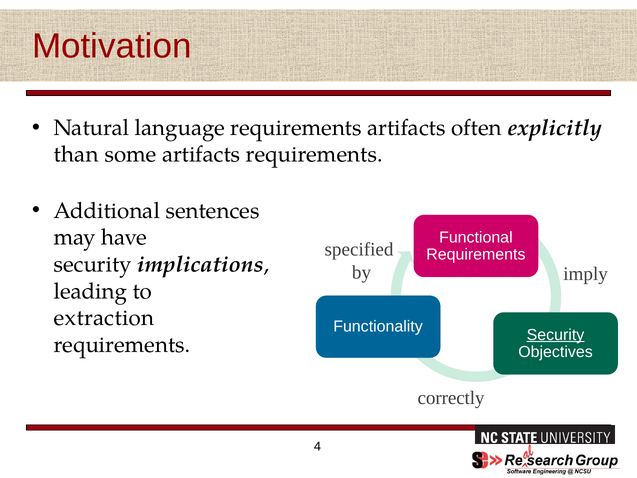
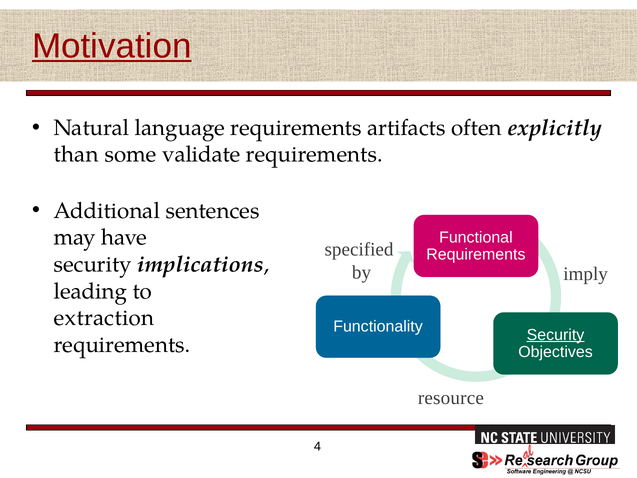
Motivation underline: none -> present (112, 46)
some artifacts: artifacts -> validate (201, 155)
correctly: correctly -> resource (451, 398)
